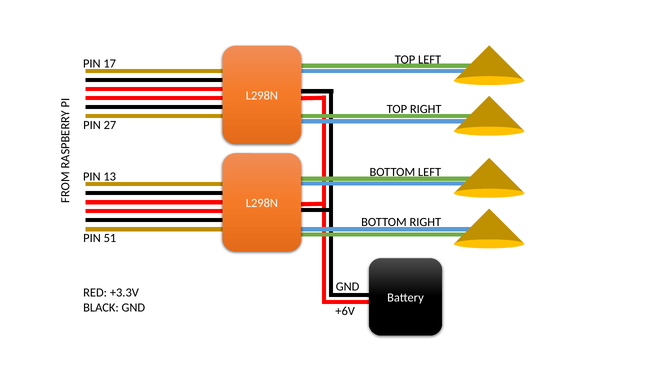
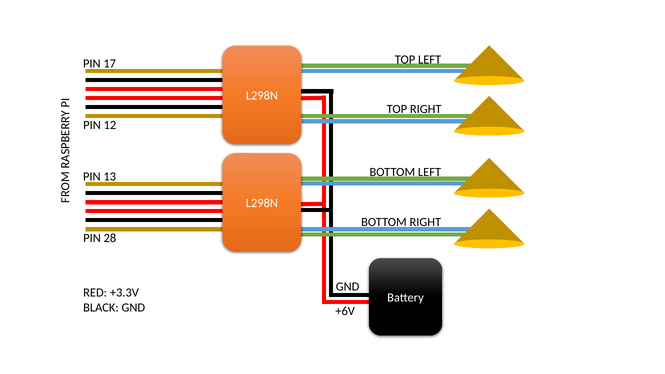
27: 27 -> 12 (110, 125)
51: 51 -> 28 (110, 238)
